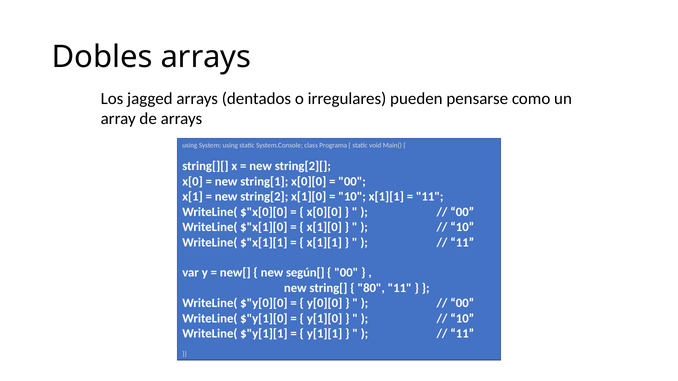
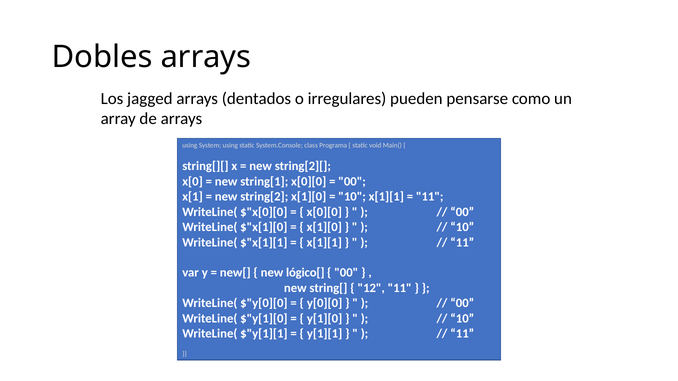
según[: según[ -> lógico[ (305, 273)
80: 80 -> 12 (371, 288)
